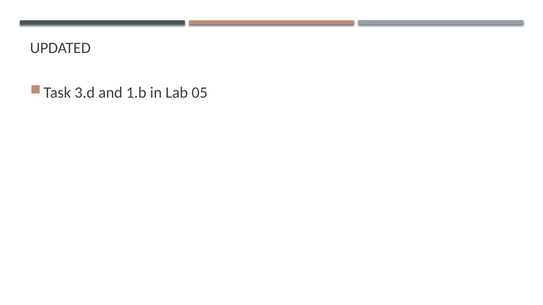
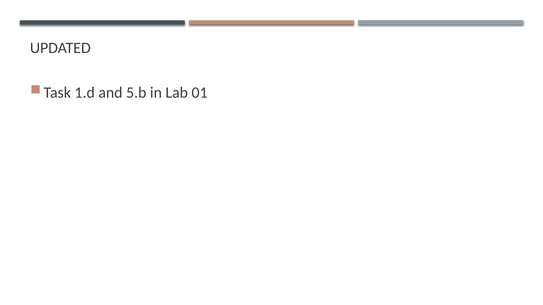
3.d: 3.d -> 1.d (85, 93)
1.b: 1.b -> 5.b (136, 93)
05: 05 -> 01 (200, 93)
